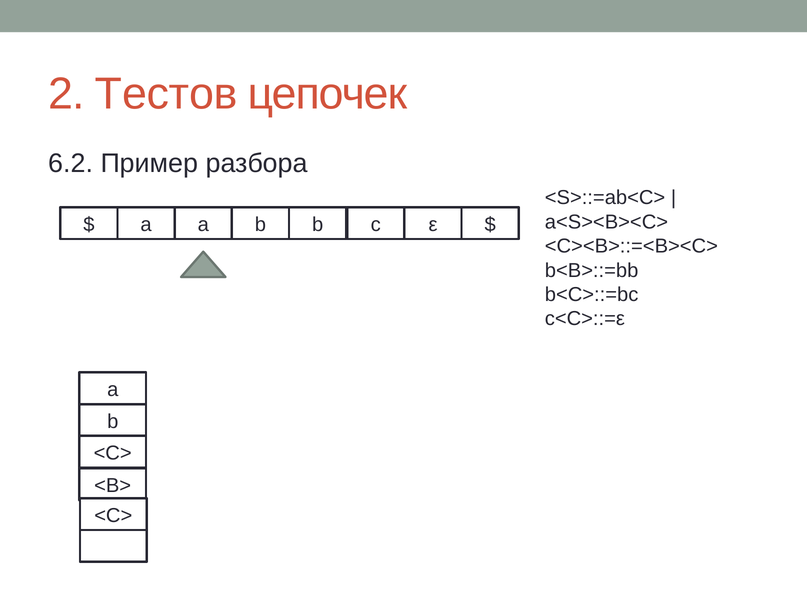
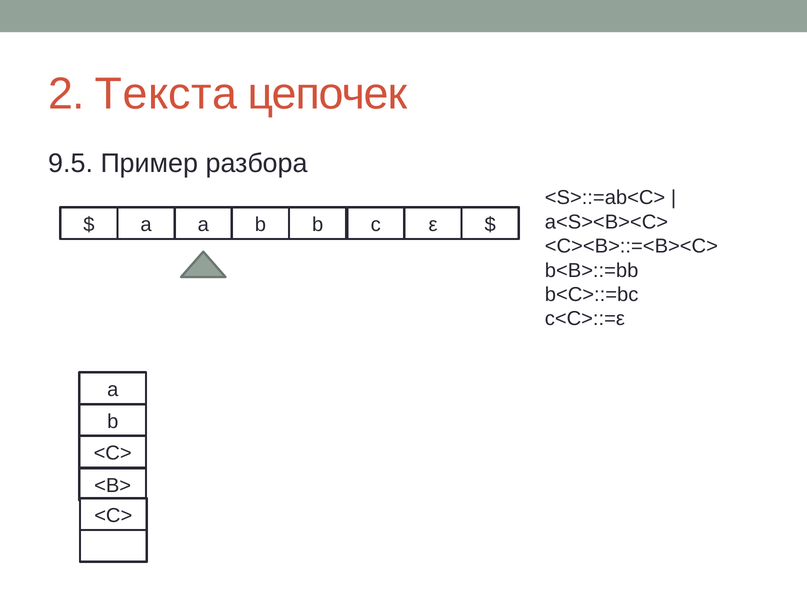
Тестов: Тестов -> Текста (166, 94)
6.2: 6.2 -> 9.5 (71, 163)
